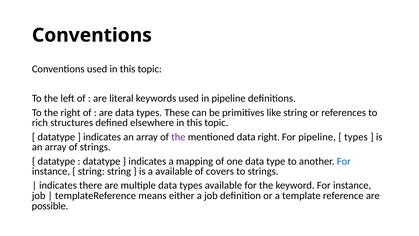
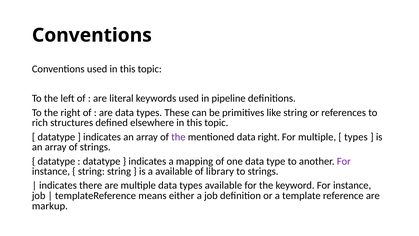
For pipeline: pipeline -> multiple (317, 137)
For colour: blue -> purple (344, 161)
covers: covers -> library (220, 171)
possible: possible -> markup (50, 206)
